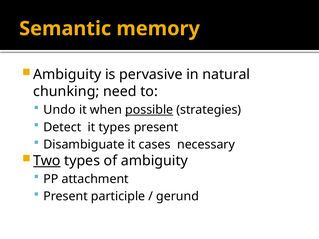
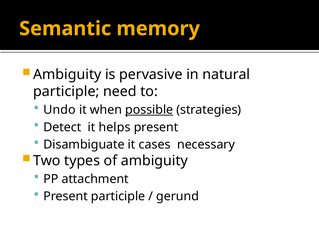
chunking: chunking -> participle (66, 92)
it types: types -> helps (114, 127)
Two underline: present -> none (47, 161)
